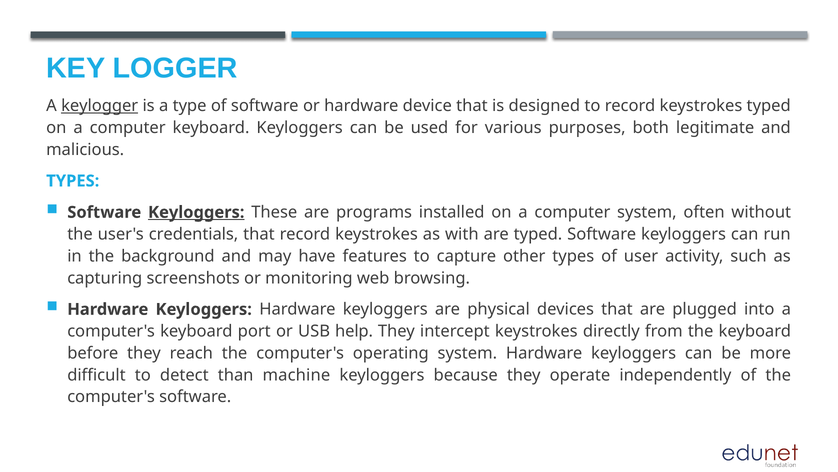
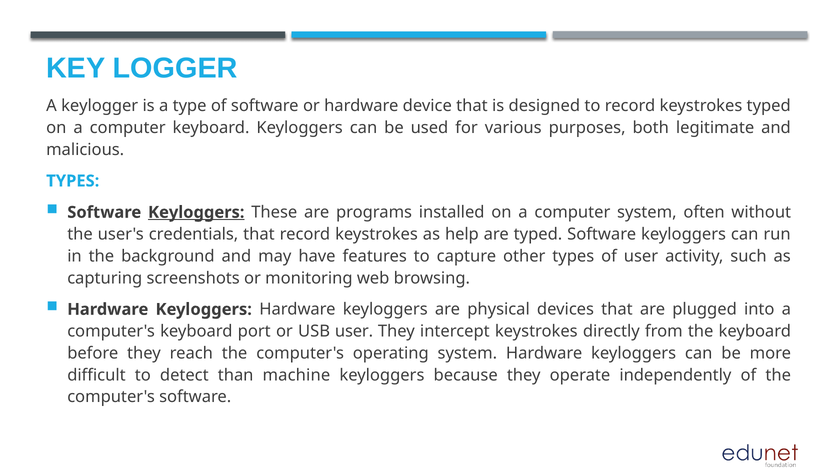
keylogger underline: present -> none (100, 106)
with: with -> help (462, 234)
USB help: help -> user (354, 331)
